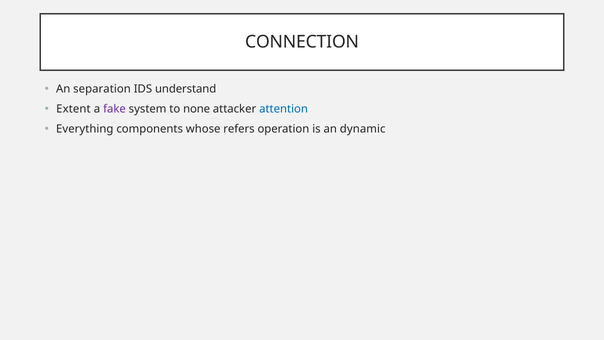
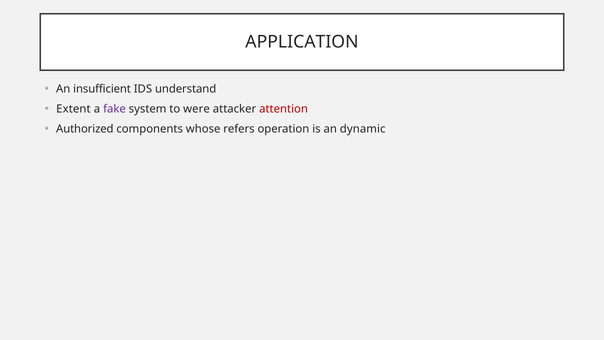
CONNECTION: CONNECTION -> APPLICATION (302, 42)
separation: separation -> insufficient (102, 89)
none: none -> were (197, 109)
attention colour: blue -> red (284, 109)
Everything: Everything -> Authorized (85, 129)
